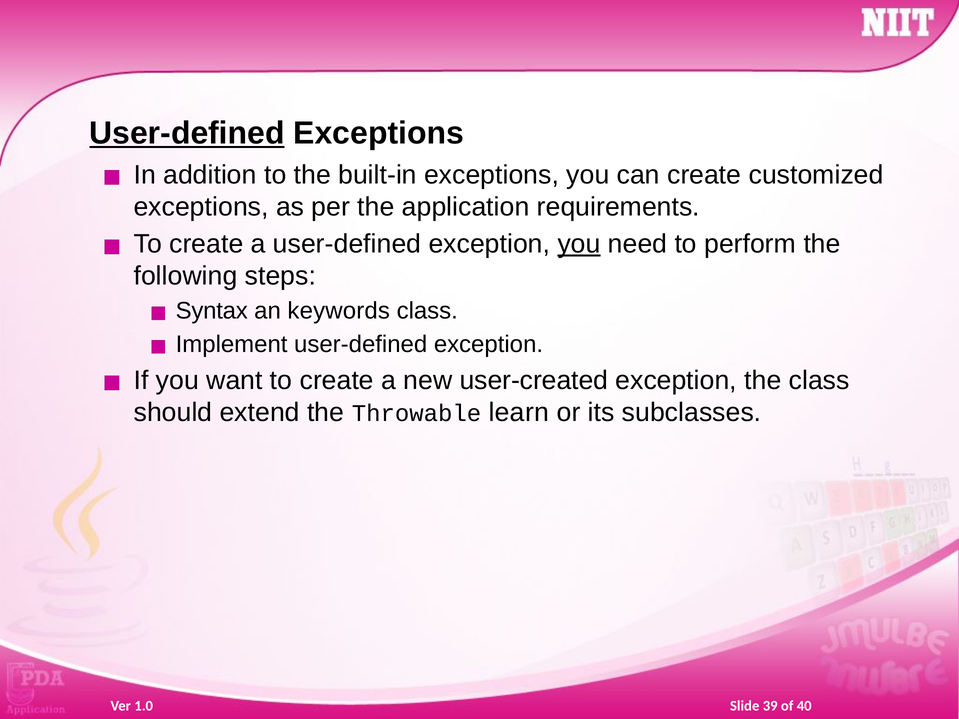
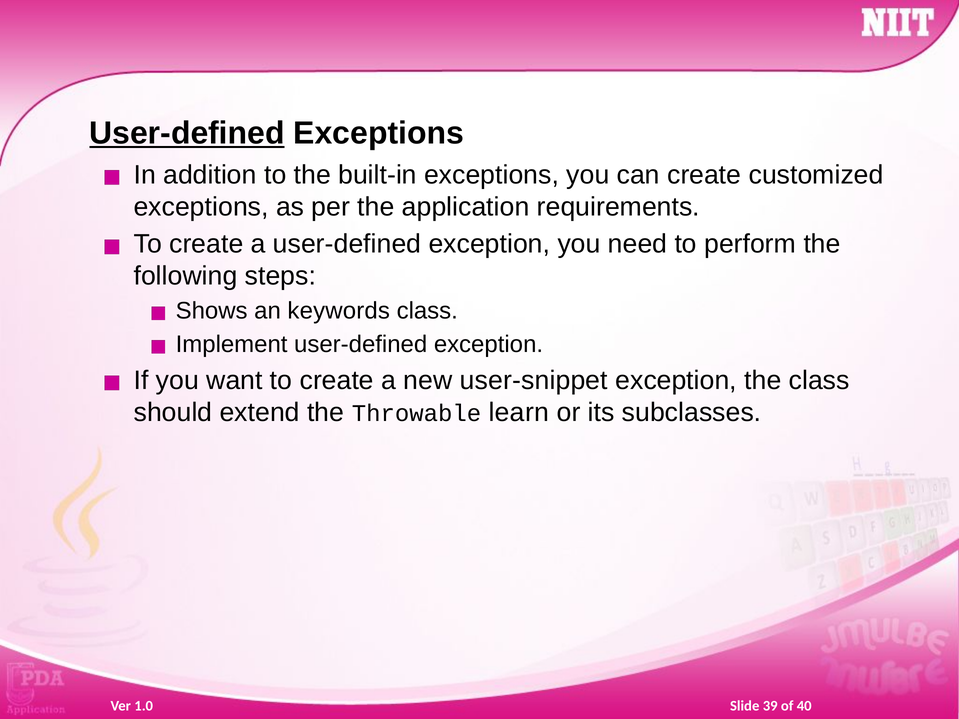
you underline: present -> none (579, 244)
Syntax: Syntax -> Shows (212, 311)
user-created: user-created -> user-snippet (534, 381)
